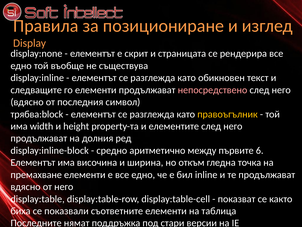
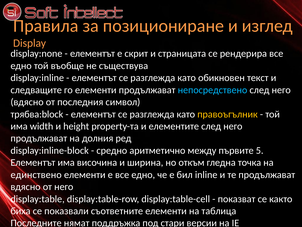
непосредствено colour: pink -> light blue (213, 90)
6: 6 -> 5 (260, 150)
премахване: премахване -> единствено (36, 174)
